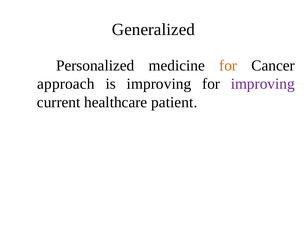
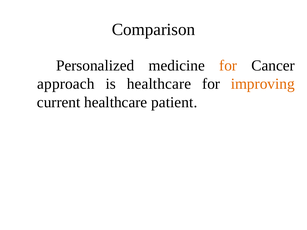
Generalized: Generalized -> Comparison (153, 30)
is improving: improving -> healthcare (159, 84)
improving colour: purple -> orange (263, 84)
